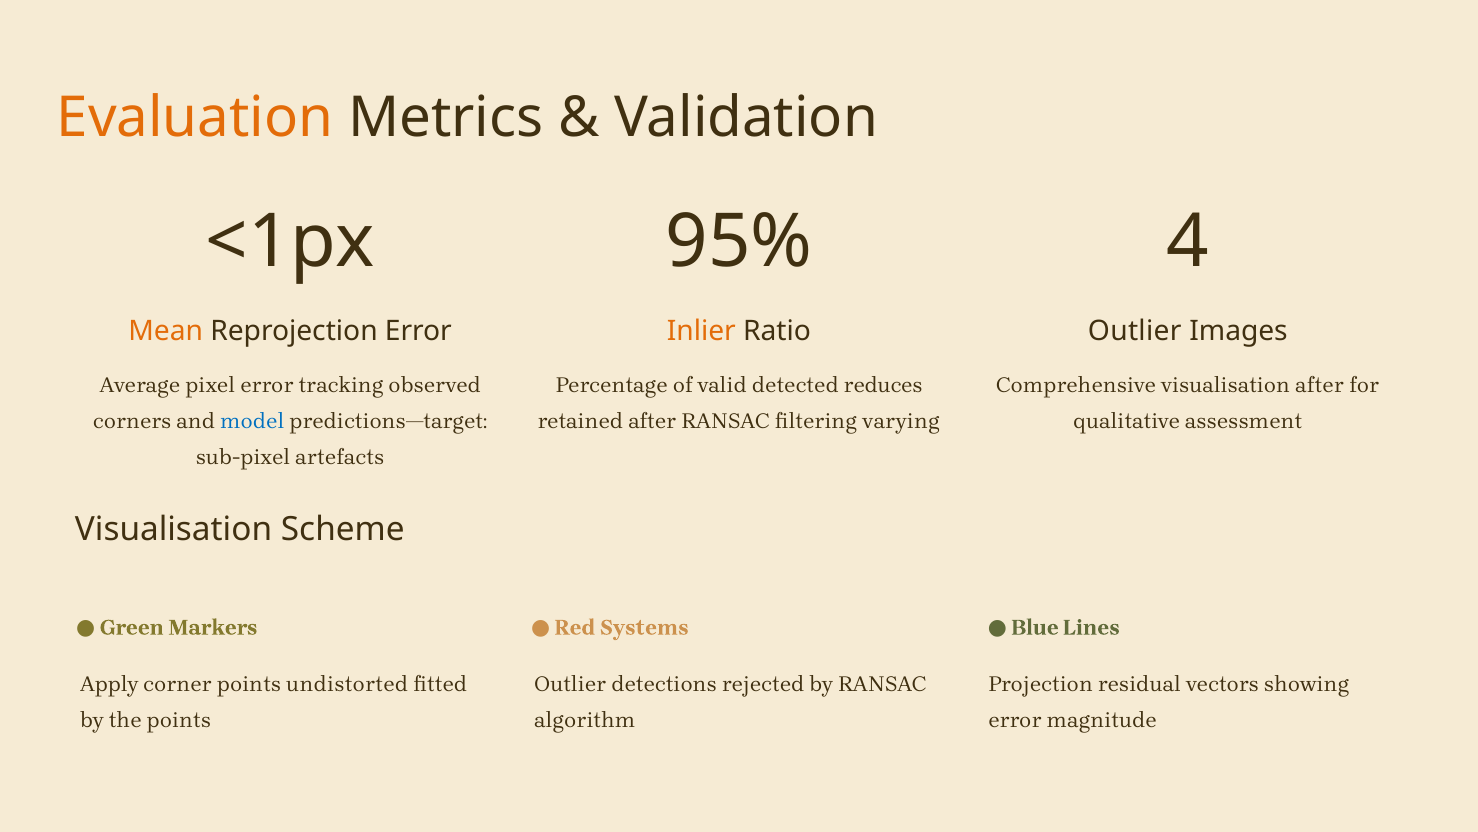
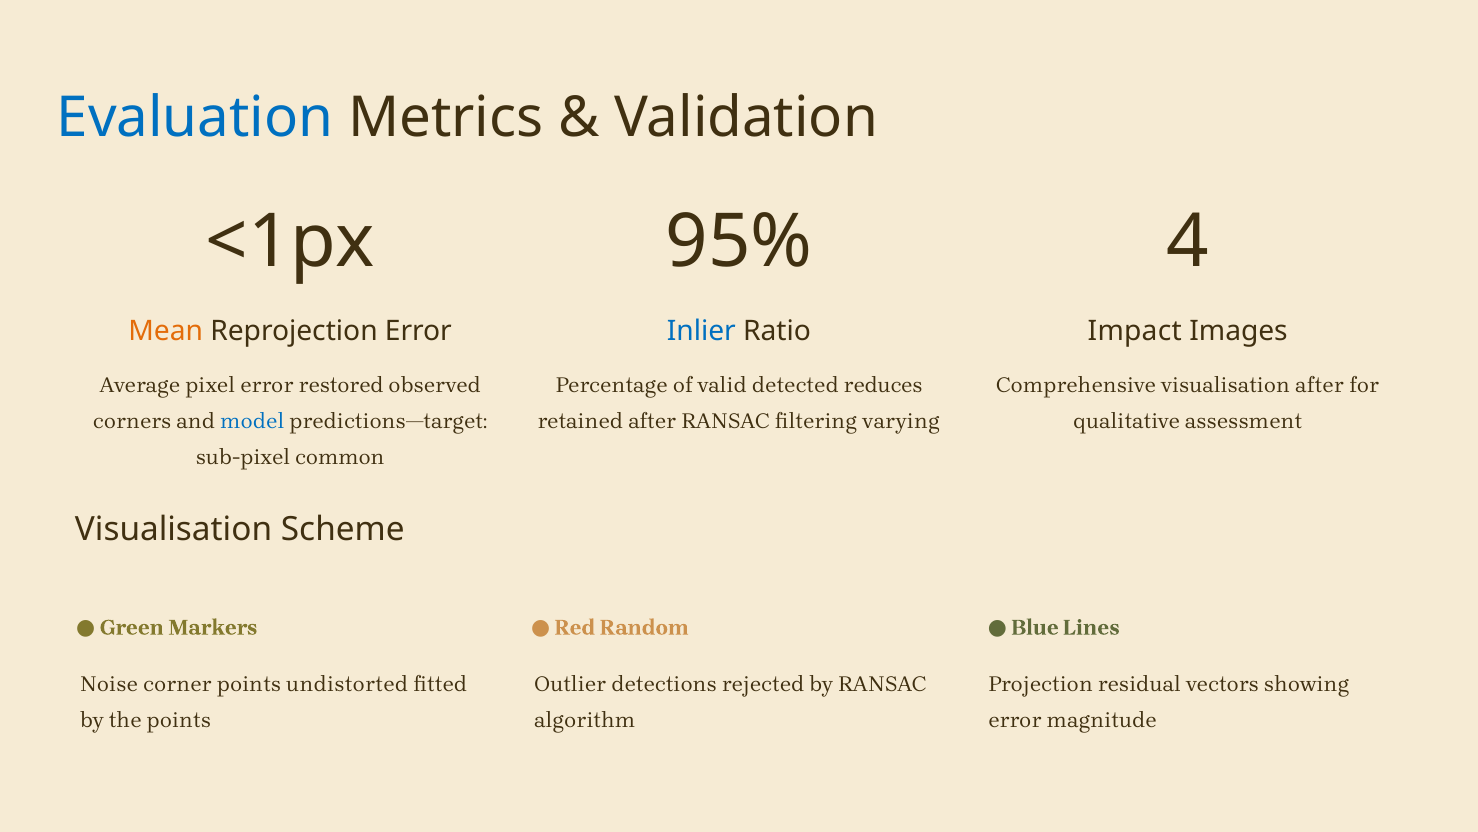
Evaluation colour: orange -> blue (195, 118)
Inlier colour: orange -> blue (701, 330)
Outlier: Outlier -> Impact (1135, 330)
tracking: tracking -> restored (341, 385)
artefacts: artefacts -> common (340, 456)
Systems: Systems -> Random (644, 627)
Apply: Apply -> Noise (109, 684)
